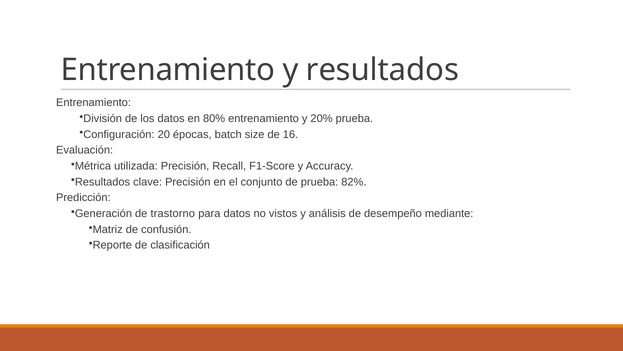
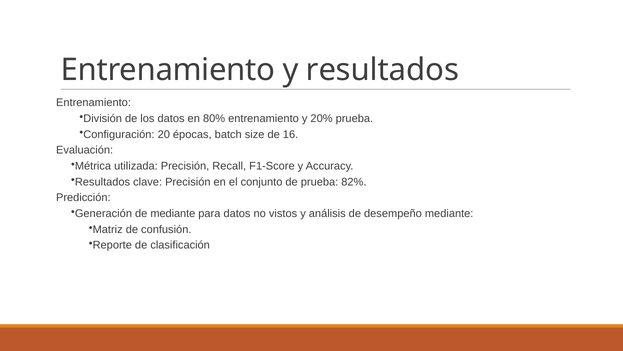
de trastorno: trastorno -> mediante (173, 213)
